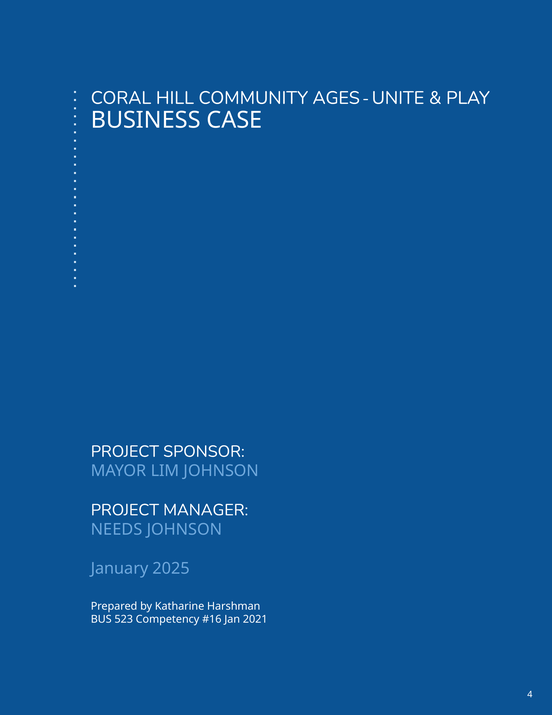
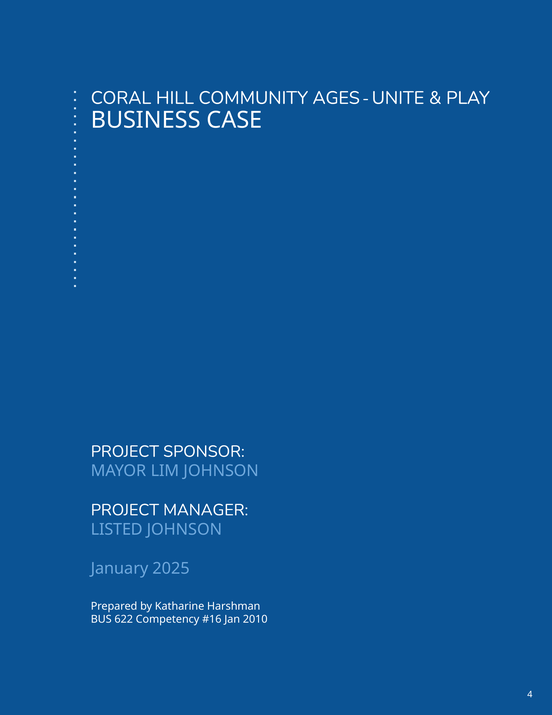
NEEDS: NEEDS -> LISTED (117, 529)
523: 523 -> 622 (124, 619)
2021: 2021 -> 2010 (255, 619)
